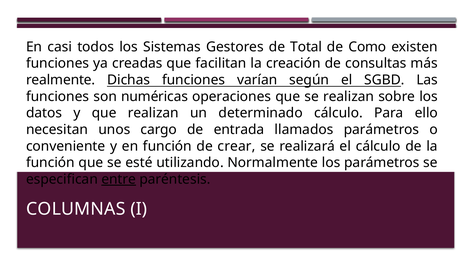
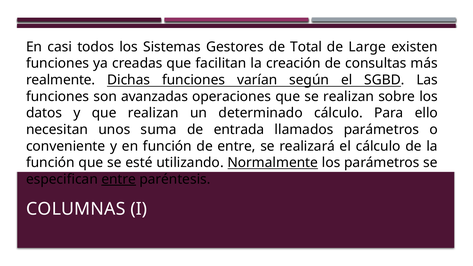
Como: Como -> Large (367, 47)
numéricas: numéricas -> avanzadas (155, 97)
cargo: cargo -> suma (159, 130)
de crear: crear -> entre (237, 146)
Normalmente underline: none -> present (273, 163)
